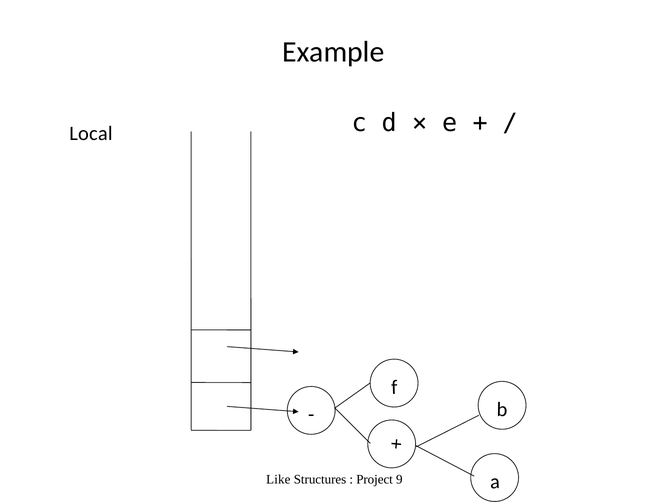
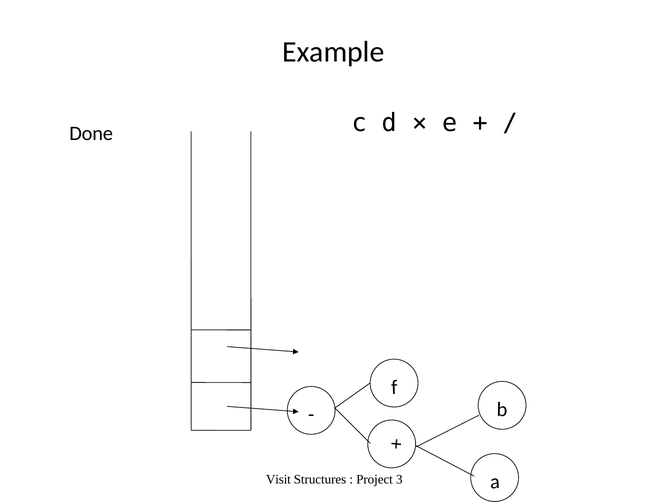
Local: Local -> Done (91, 134)
Like: Like -> Visit (278, 479)
9: 9 -> 3 (399, 479)
